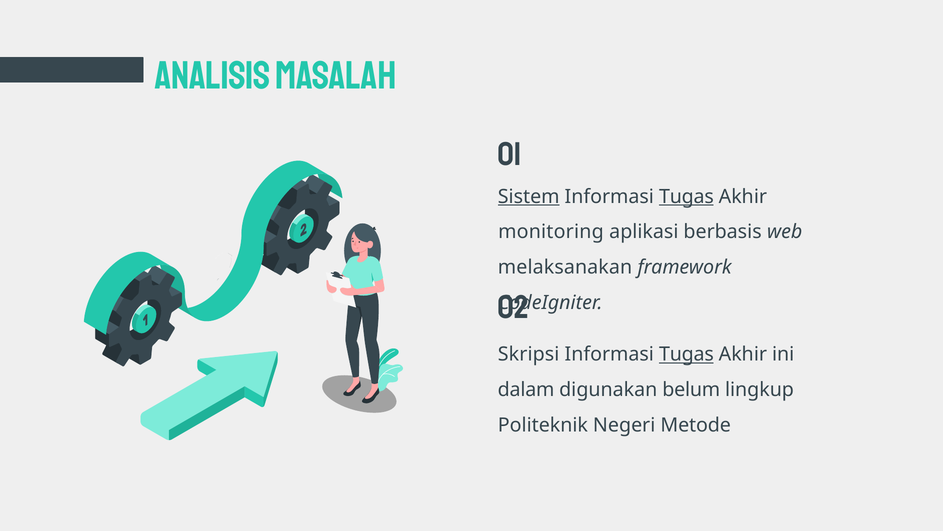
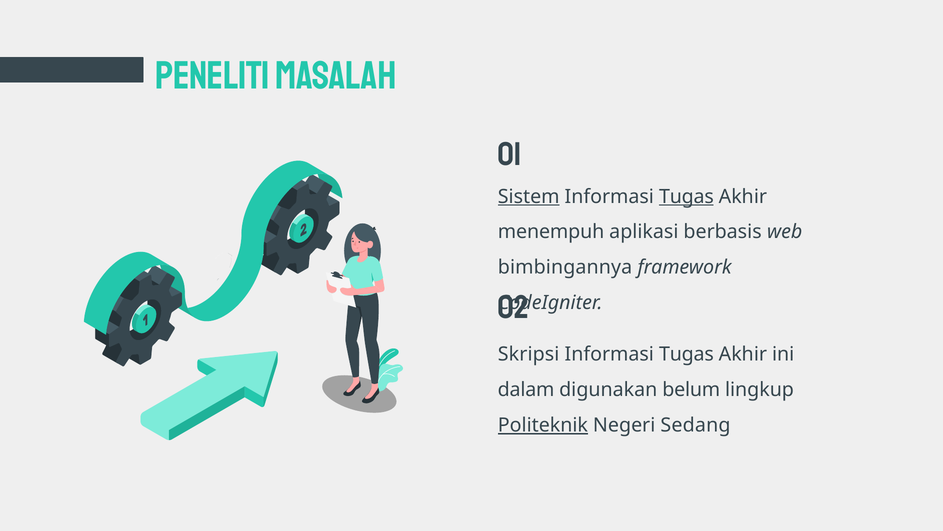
Analisis: Analisis -> Peneliti (213, 76)
monitoring: monitoring -> menempuh (551, 232)
melaksanakan: melaksanakan -> bimbingannya (565, 267)
Tugas underline: present -> none (686, 354)
Politeknik underline: none -> present (543, 425)
Metode: Metode -> Sedang (696, 425)
